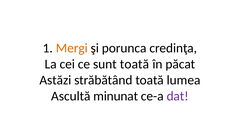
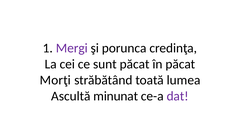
Mergi colour: orange -> purple (72, 48)
sunt toată: toată -> păcat (135, 64)
Astăzi: Astăzi -> Morţi (55, 80)
